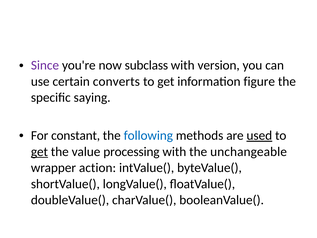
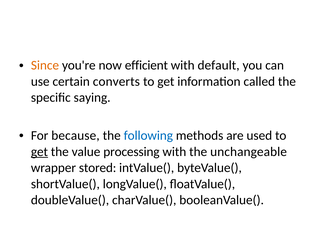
Since colour: purple -> orange (45, 65)
subclass: subclass -> efficient (146, 65)
version: version -> default (219, 65)
figure: figure -> called (259, 81)
constant: constant -> because (75, 135)
used underline: present -> none (259, 135)
action: action -> stored (98, 168)
